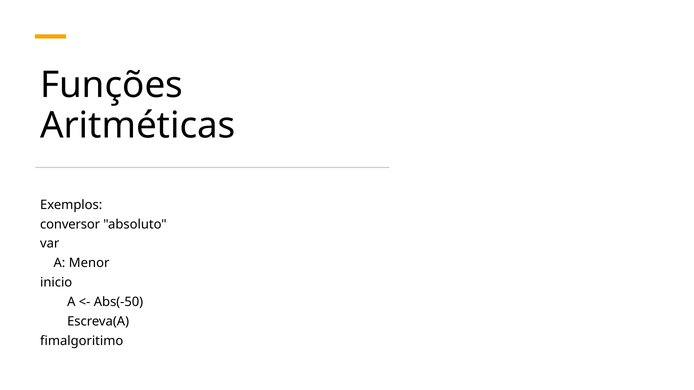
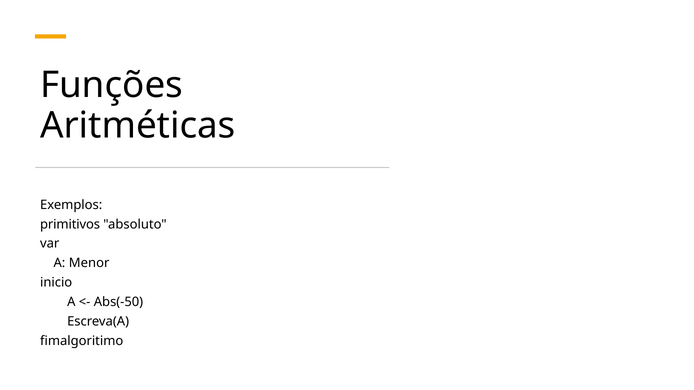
conversor: conversor -> primitivos (70, 224)
